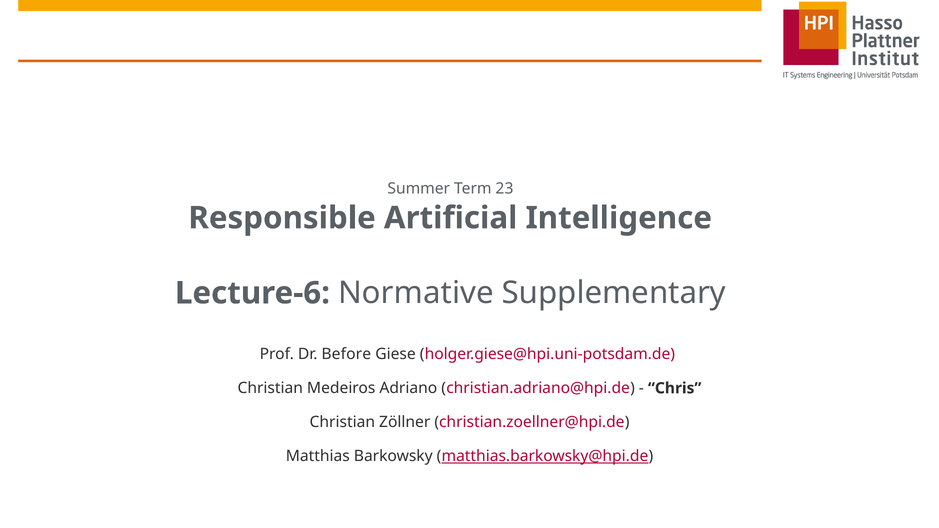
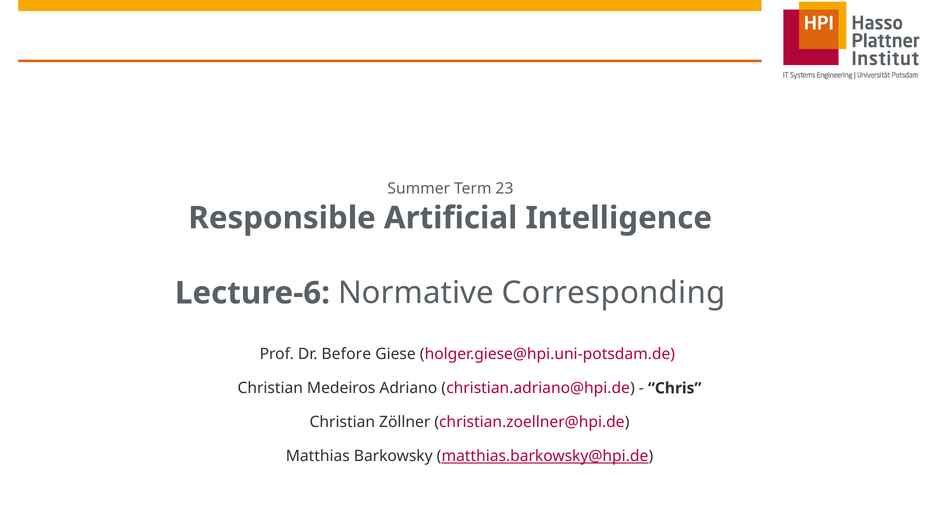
Supplementary: Supplementary -> Corresponding (614, 293)
